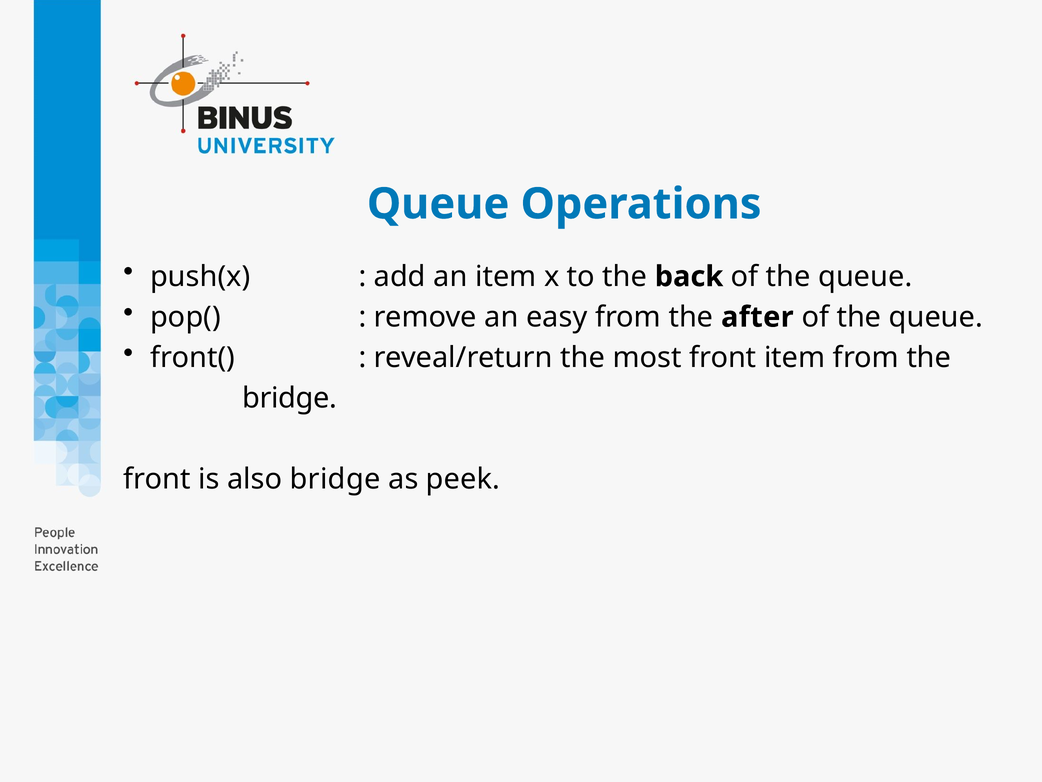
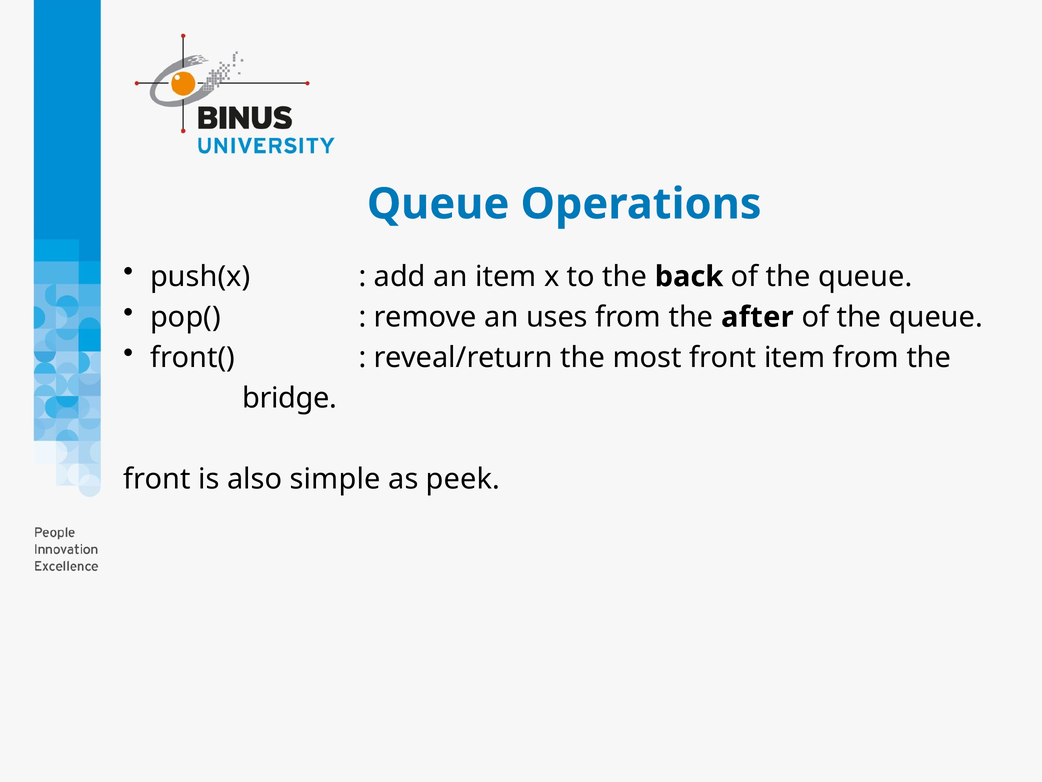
easy: easy -> uses (557, 317)
also bridge: bridge -> simple (335, 479)
